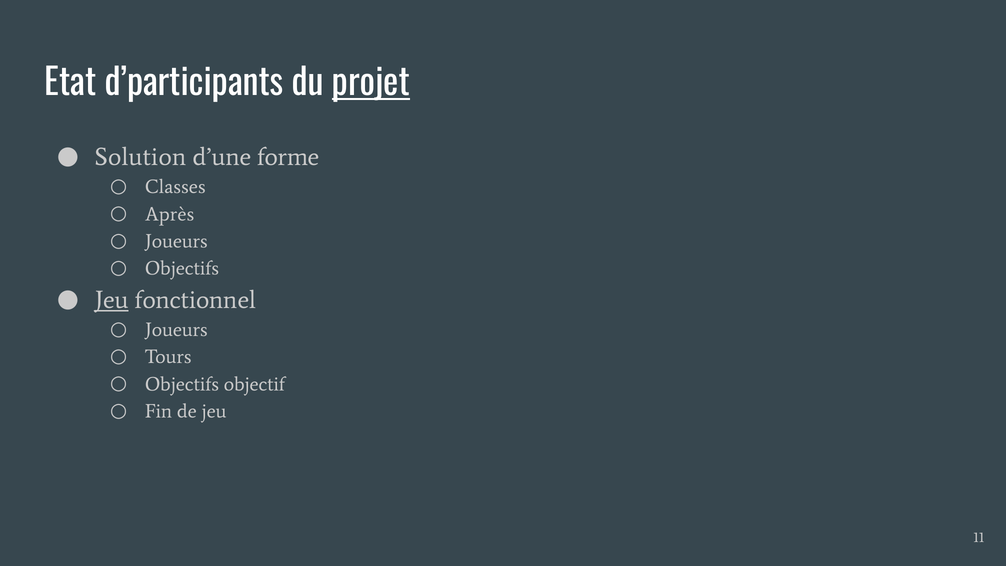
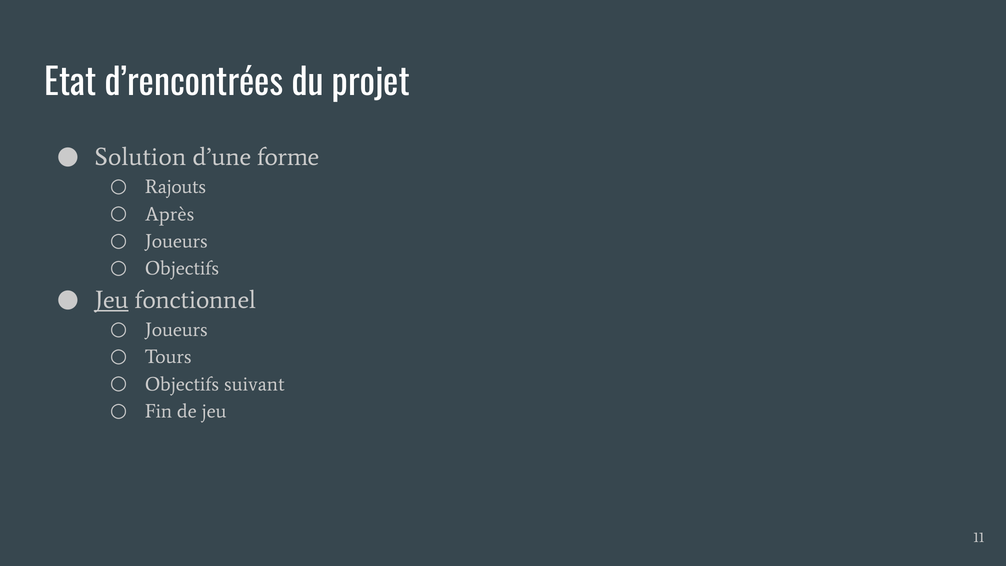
d’participants: d’participants -> d’rencontrées (194, 83)
projet underline: present -> none (371, 83)
Classes: Classes -> Rajouts (175, 187)
objectif: objectif -> suivant (254, 384)
